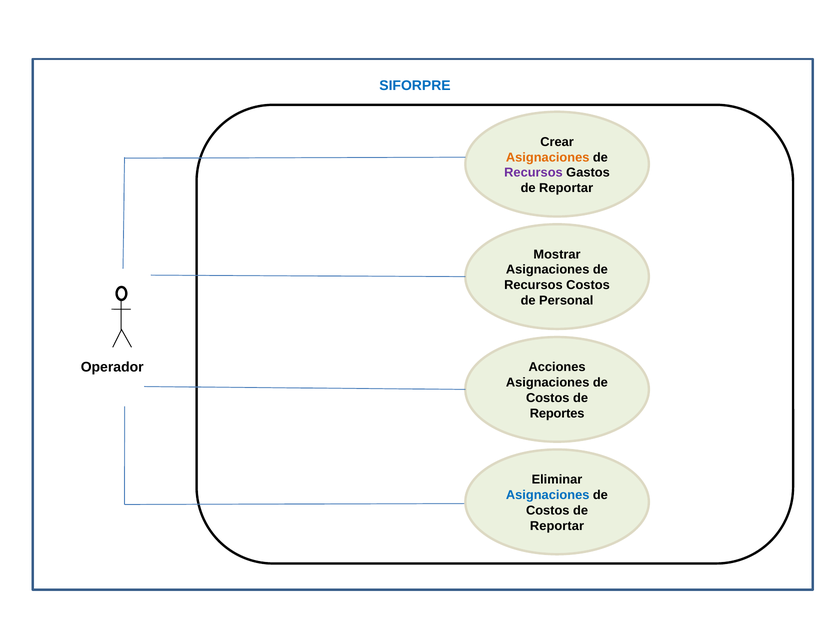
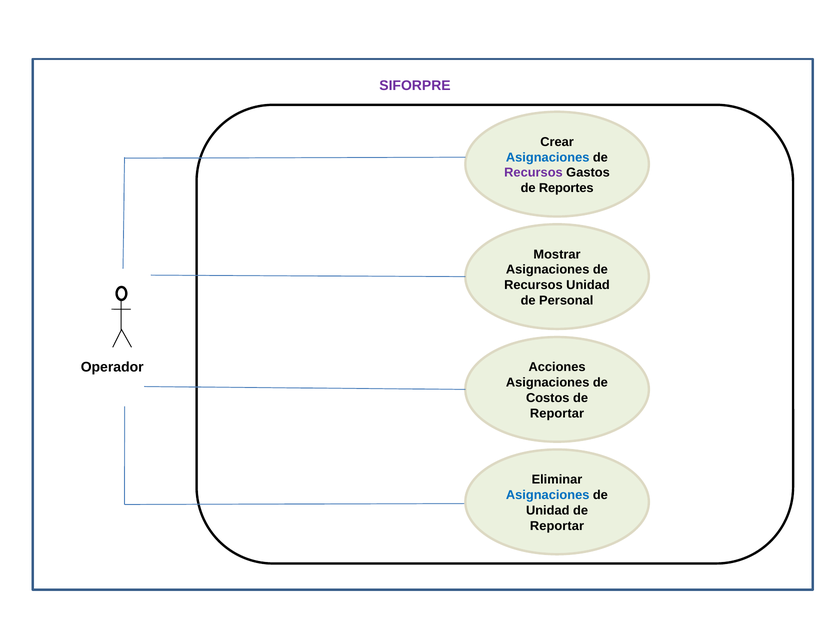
SIFORPRE colour: blue -> purple (415, 86)
Asignaciones colour: orange -> blue (548, 157)
Reportar: Reportar -> Reportes (566, 188)
Recursos Costos: Costos -> Unidad (588, 285)
Reportes: Reportes -> Reportar (557, 413)
Costos: Costos -> Unidad (548, 511)
